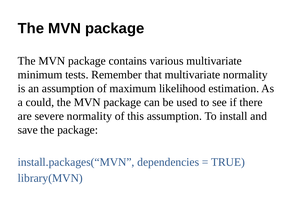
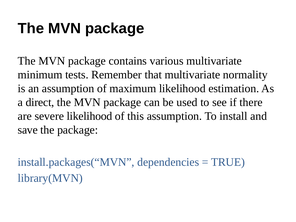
could: could -> direct (40, 102)
severe normality: normality -> likelihood (89, 116)
